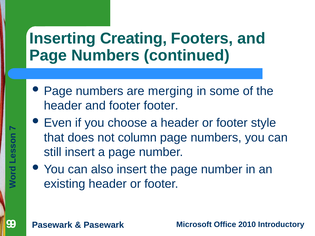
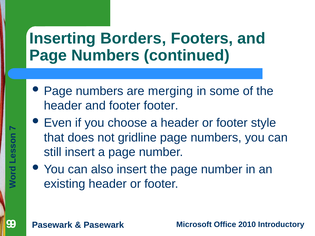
Creating: Creating -> Borders (133, 38)
column: column -> gridline (137, 138)
